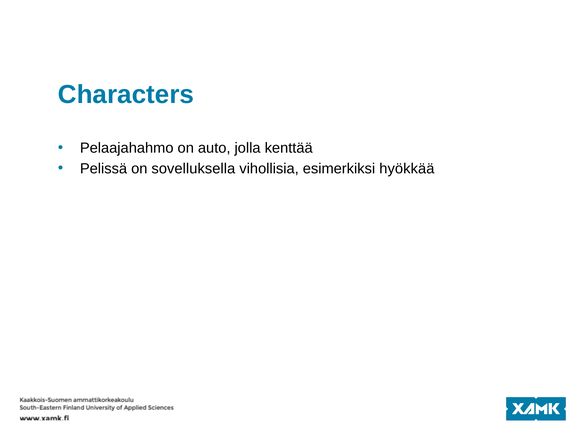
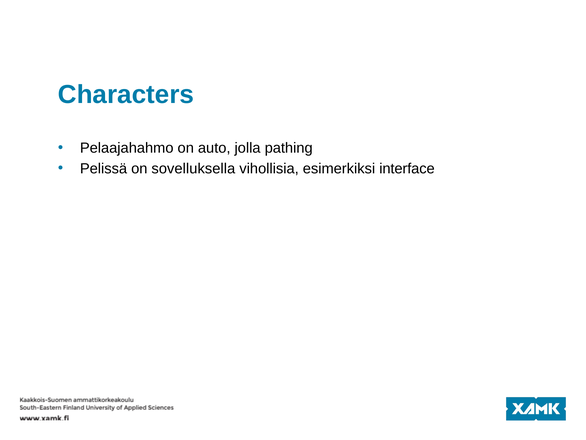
kenttää: kenttää -> pathing (289, 148)
hyökkää: hyökkää -> interface (407, 168)
